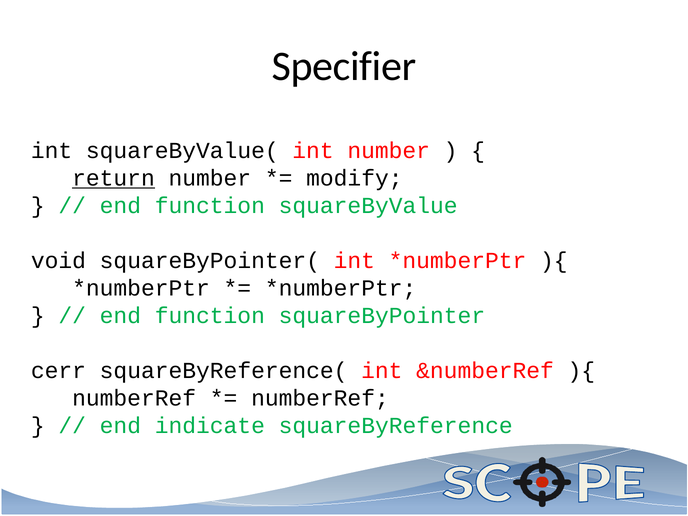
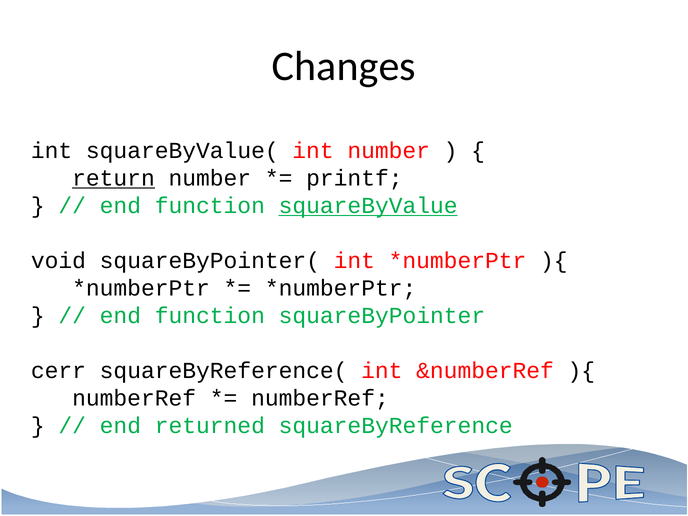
Specifier: Specifier -> Changes (344, 67)
modify: modify -> printf (354, 178)
squareByValue underline: none -> present (368, 206)
indicate: indicate -> returned (210, 426)
